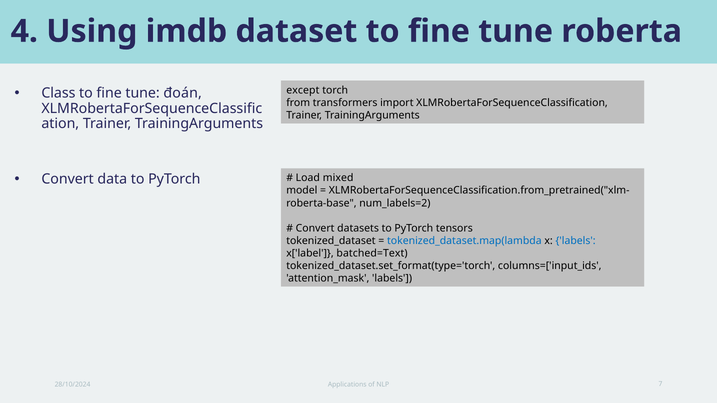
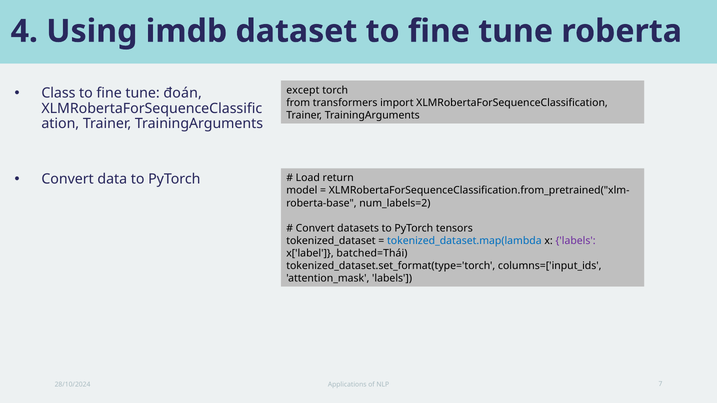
mixed: mixed -> return (338, 178)
labels colour: blue -> purple (576, 241)
batched=Text: batched=Text -> batched=Thái (372, 253)
